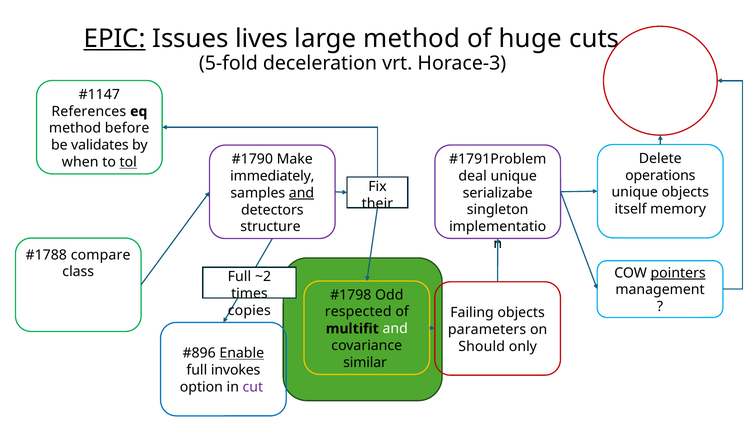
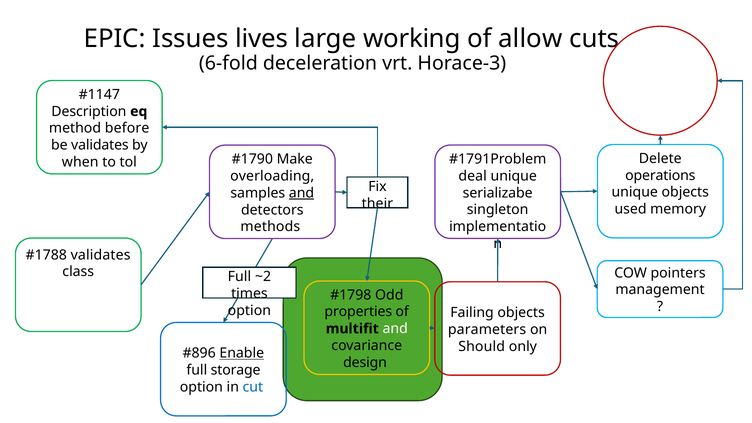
EPIC underline: present -> none (115, 39)
large method: method -> working (412, 39)
huge: huge -> allow (530, 39)
5-fold: 5-fold -> 6-fold (228, 63)
References: References -> Description (89, 111)
tol underline: present -> none (128, 162)
immediately: immediately -> overloading (272, 176)
itself: itself -> used (631, 209)
structure: structure -> methods (270, 227)
compare: compare -> validates (101, 255)
pointers underline: present -> none (678, 273)
copies: copies -> option (249, 311)
respected: respected -> properties (358, 312)
similar: similar -> design (365, 363)
invokes: invokes -> storage (236, 370)
cut colour: purple -> blue (253, 387)
